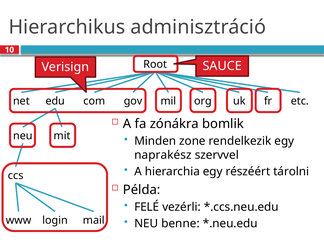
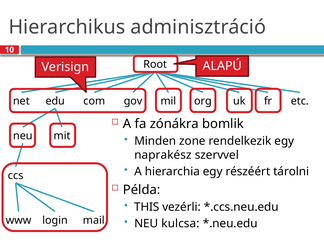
SAUCE: SAUCE -> ALAPÚ (222, 66)
FELÉ: FELÉ -> THIS (147, 207)
benne: benne -> kulcsa (180, 224)
